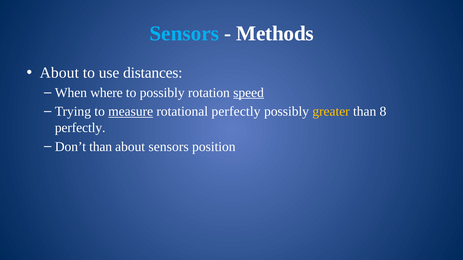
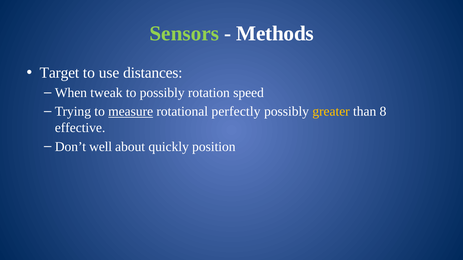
Sensors colour: light blue -> light green (184, 34)
About: About -> Target (59, 73)
where: where -> tweak (106, 93)
speed underline: present -> none (249, 93)
perfectly: perfectly -> effective (80, 128)
Don’t than: than -> well (101, 147)
about sensors: sensors -> quickly (169, 147)
